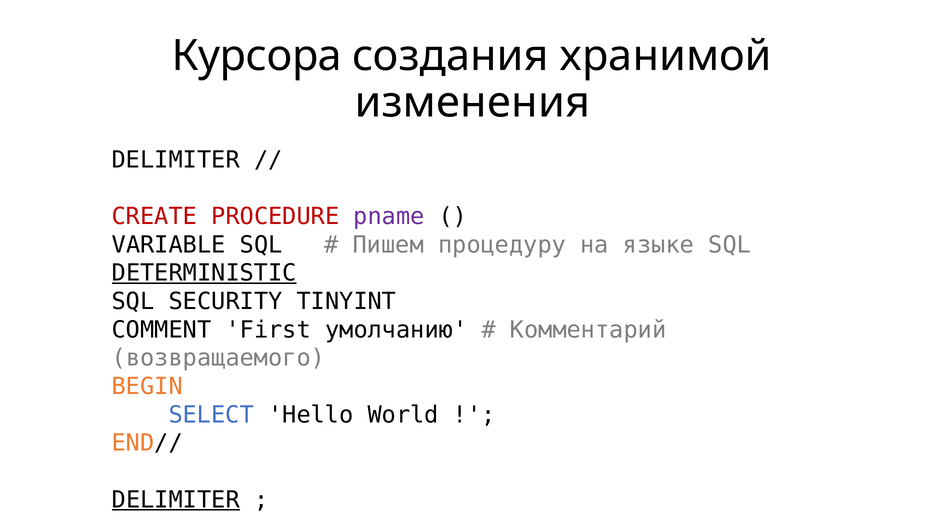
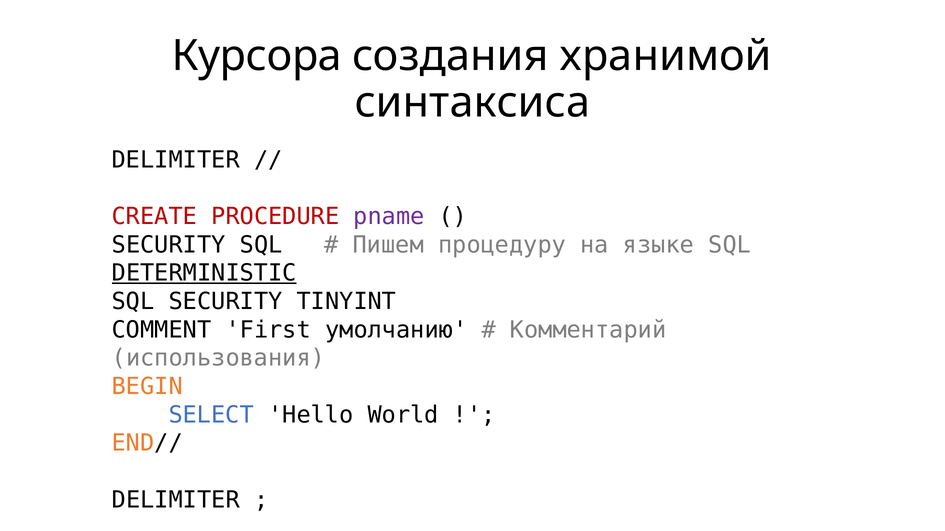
изменения: изменения -> синтаксиса (472, 103)
VARIABLE: VARIABLE -> SECURITY (169, 245)
возвращаемого: возвращаемого -> использования (218, 359)
DELIMITER underline: present -> none (176, 500)
